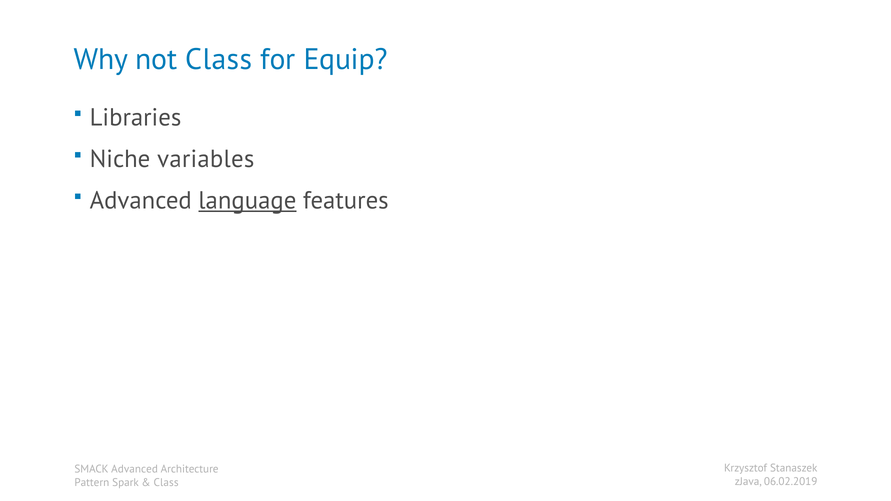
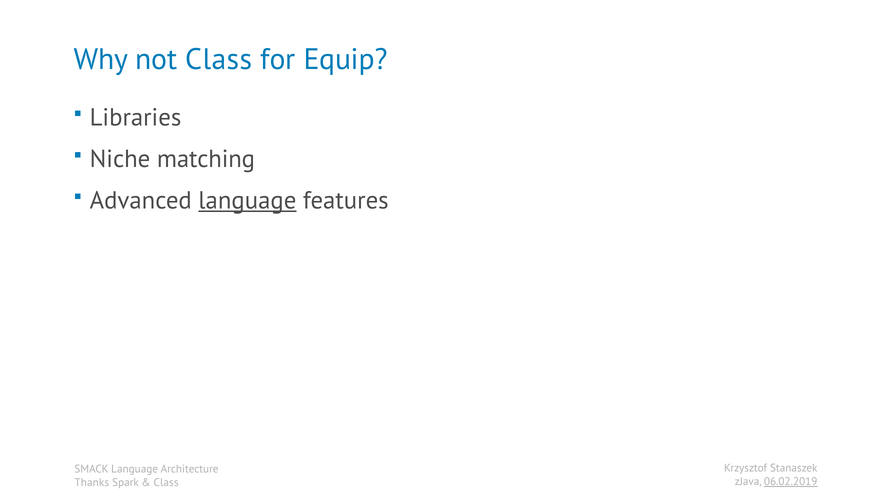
variables: variables -> matching (206, 159)
SMACK Advanced: Advanced -> Language (135, 469)
06.02.2019 underline: none -> present (791, 482)
Pattern: Pattern -> Thanks (92, 483)
